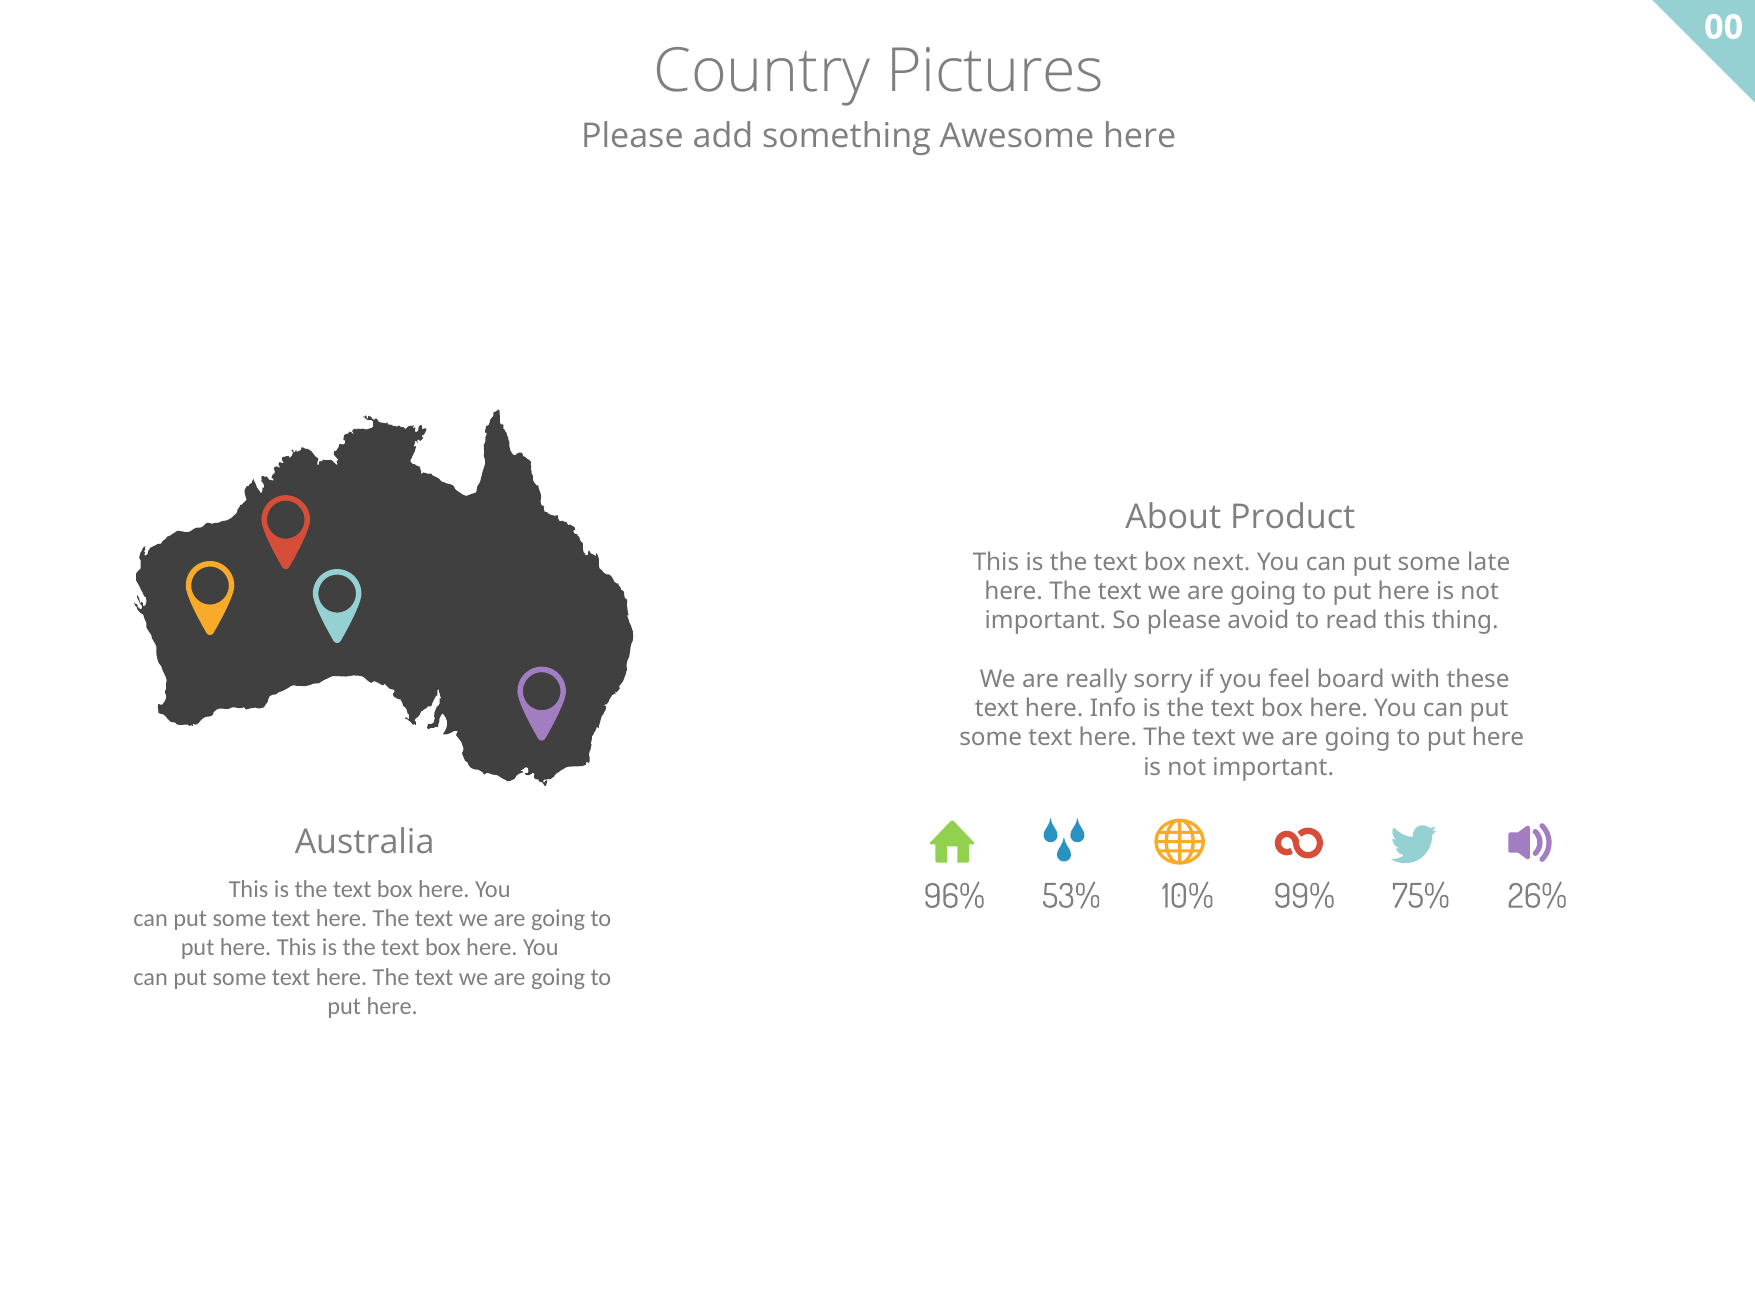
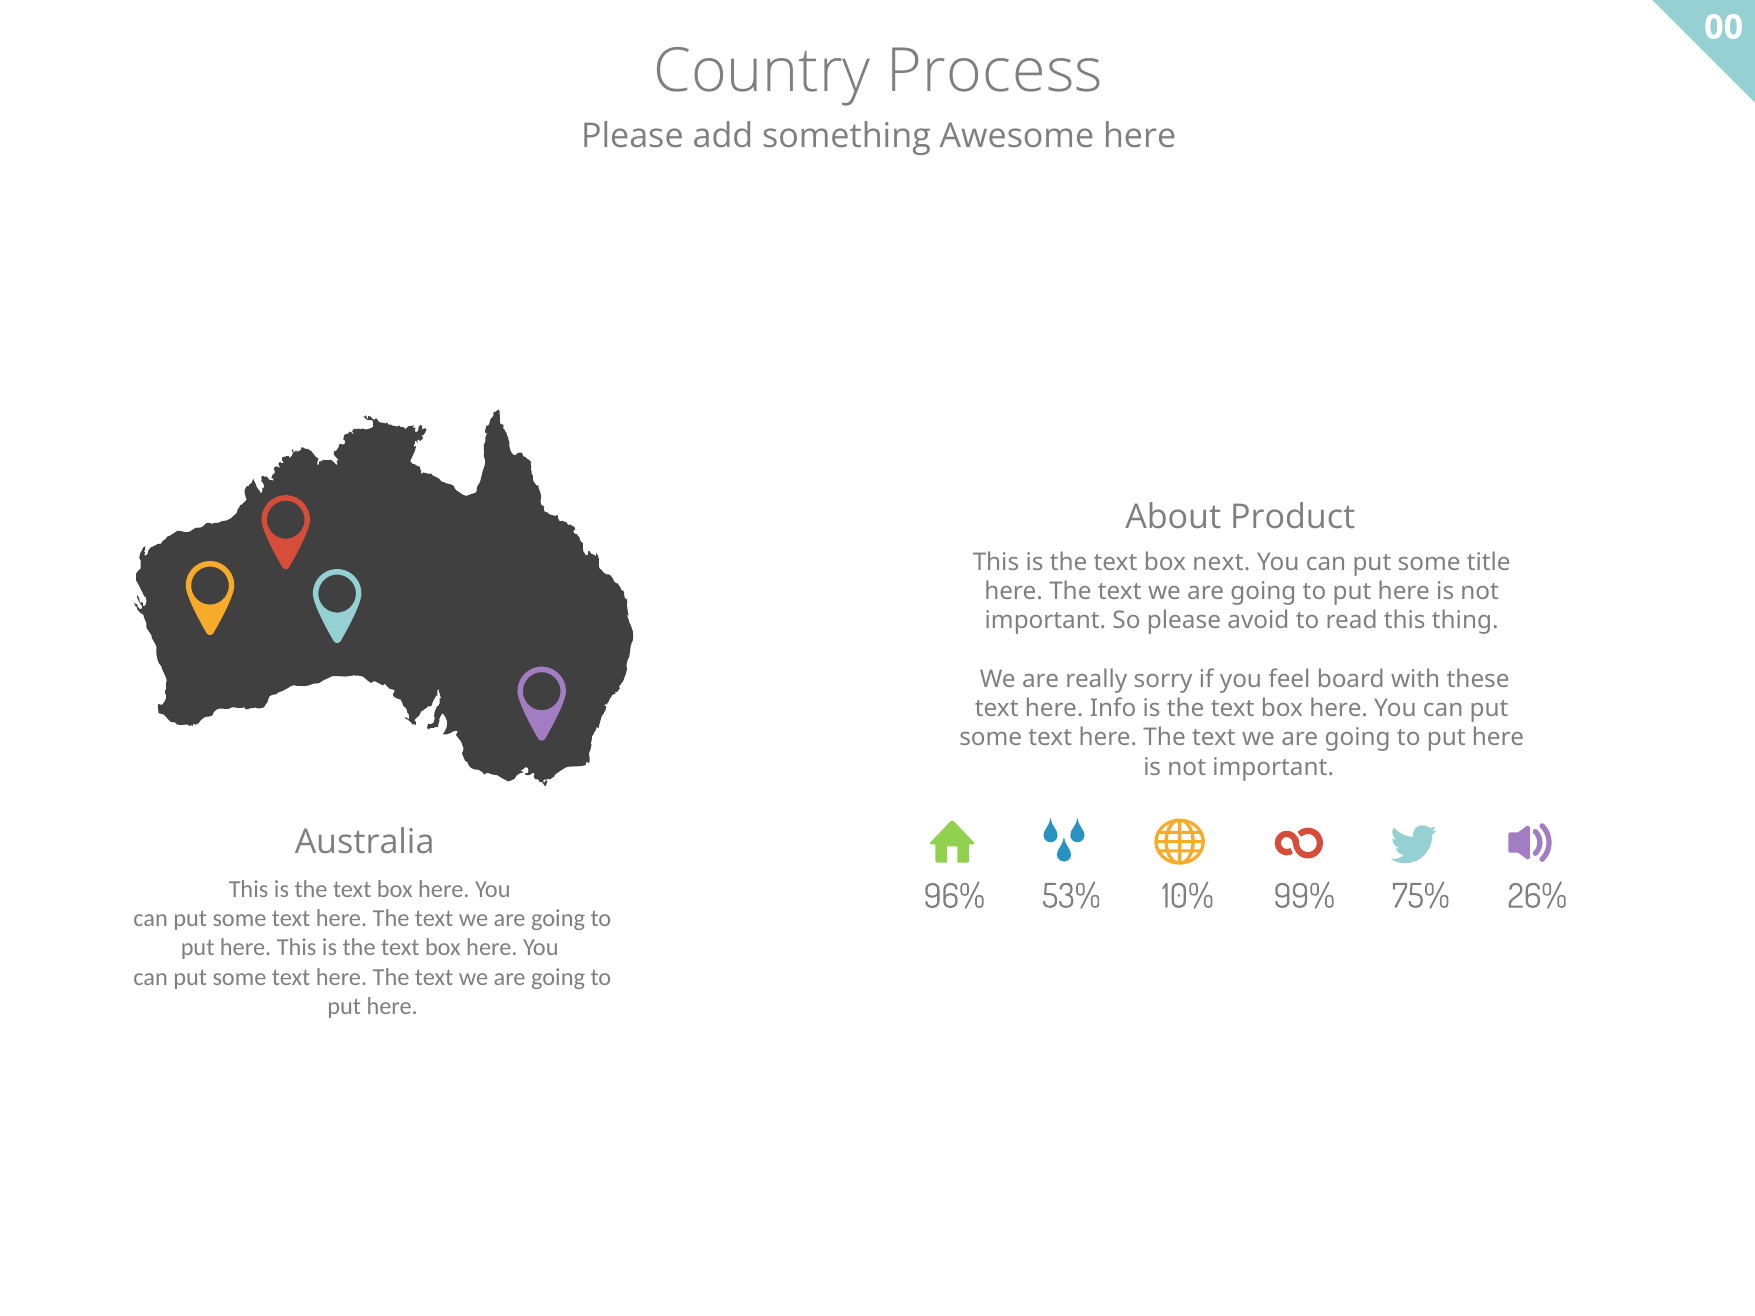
Pictures: Pictures -> Process (995, 72)
late: late -> title (1489, 562)
